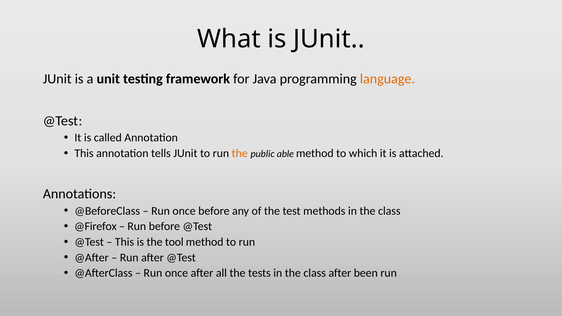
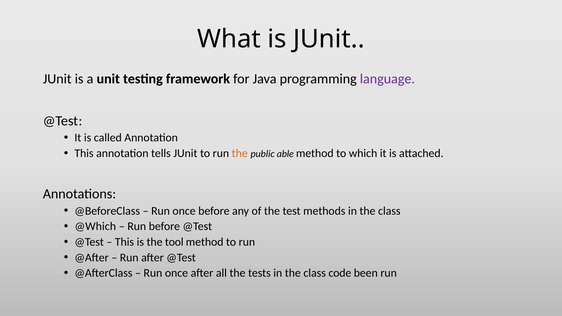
language colour: orange -> purple (387, 79)
@Firefox: @Firefox -> @Which (95, 226)
class after: after -> code (340, 273)
